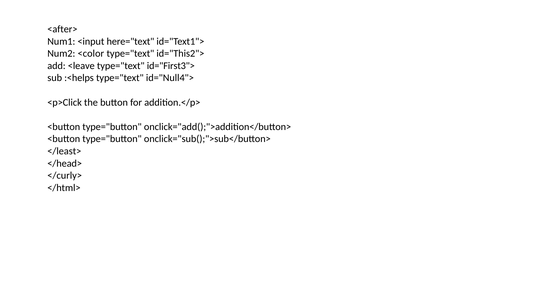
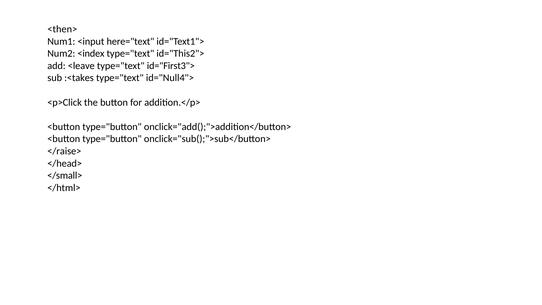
<after>: <after> -> <then> (62, 29)
<color: <color -> <index (91, 54)
:<helps: :<helps -> :<takes (79, 78)
</least>: </least> -> </raise> (64, 151)
</curly>: </curly> -> </small> (65, 175)
